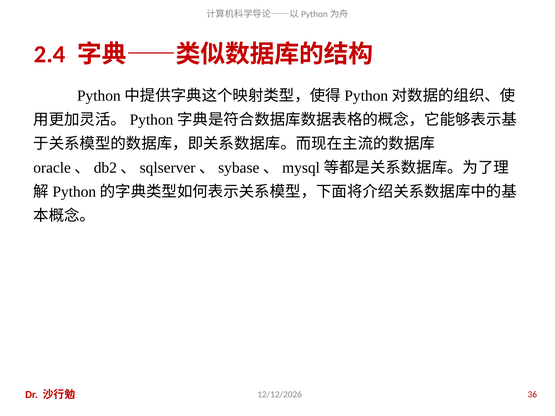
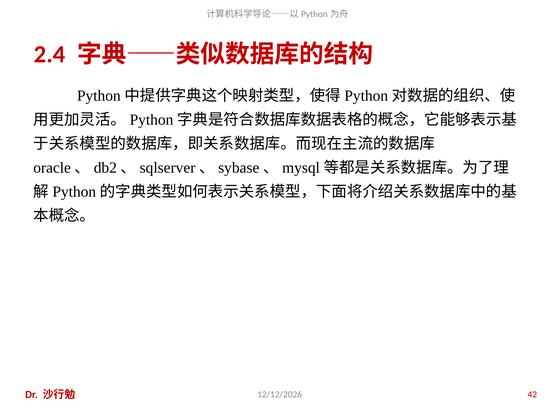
36: 36 -> 42 (532, 395)
